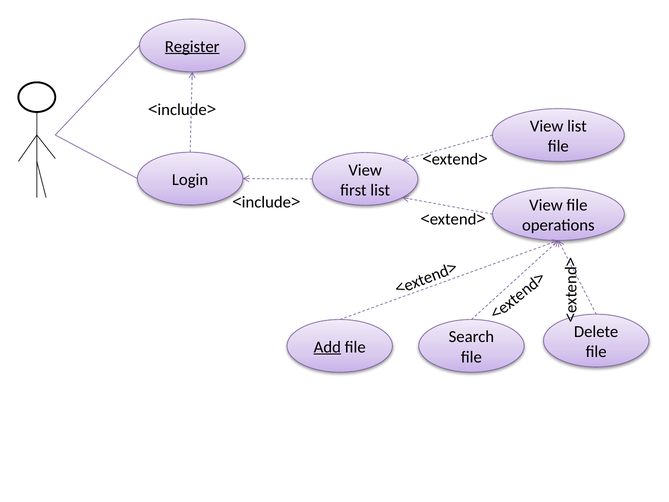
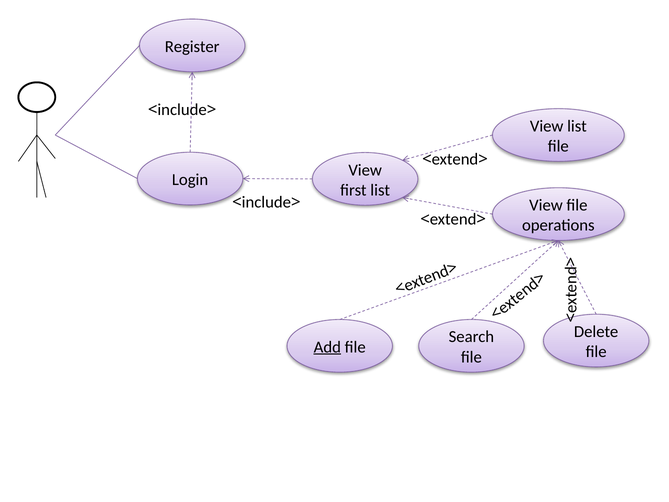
Register underline: present -> none (192, 47)
